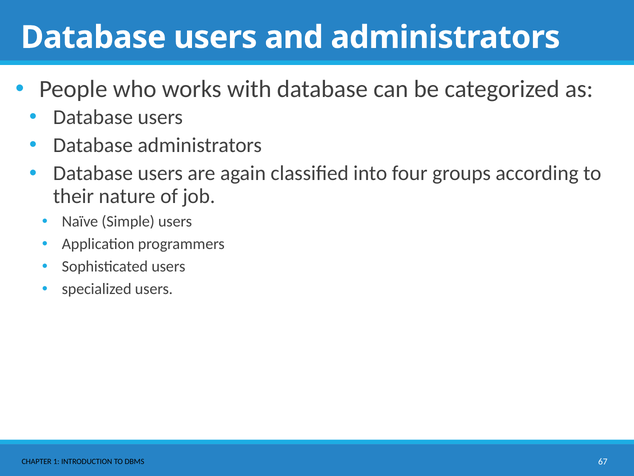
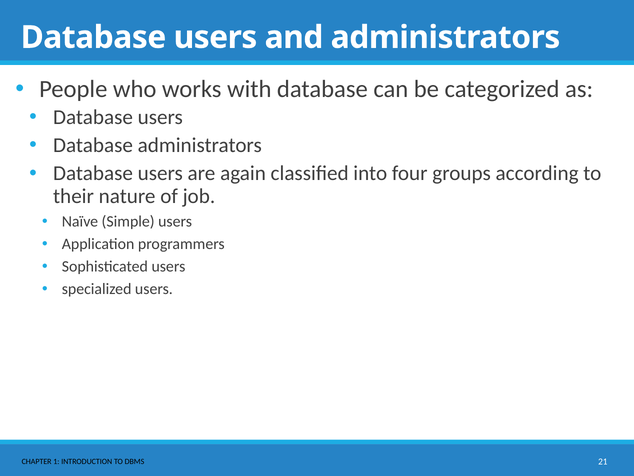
67: 67 -> 21 (603, 461)
